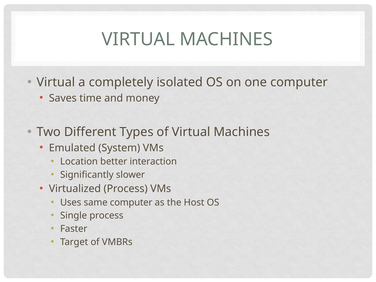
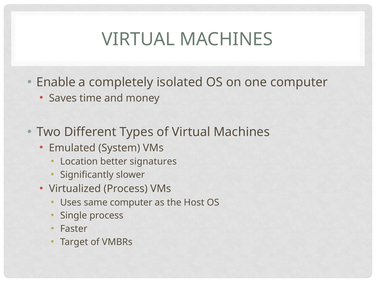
Virtual: Virtual -> Enable (56, 82)
interaction: interaction -> signatures (153, 162)
